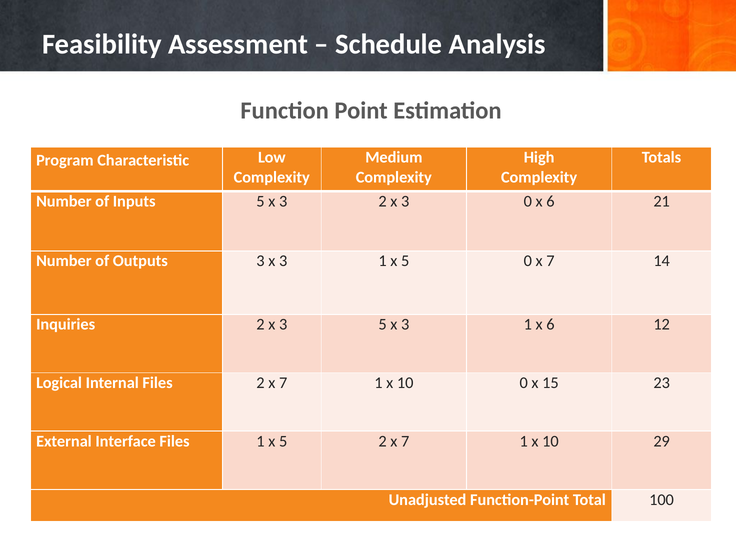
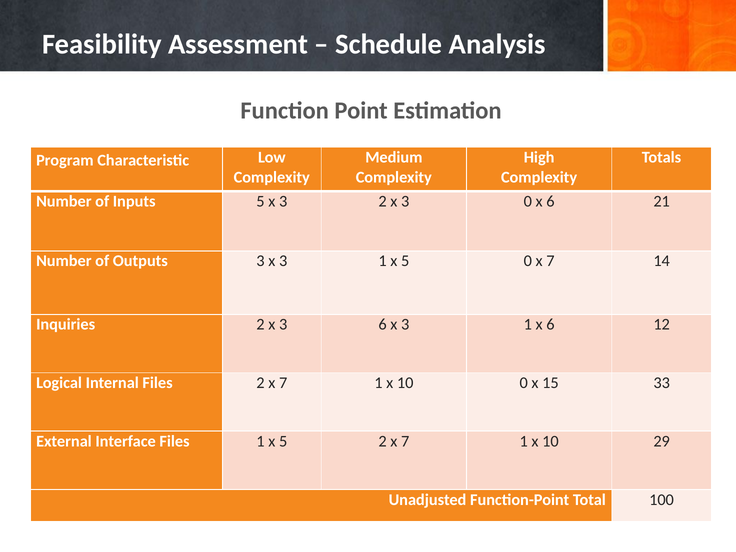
3 5: 5 -> 6 (383, 325)
23: 23 -> 33 (662, 383)
